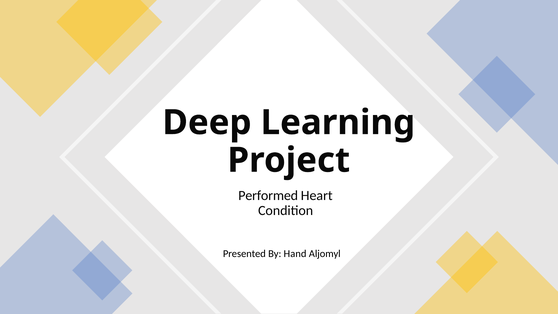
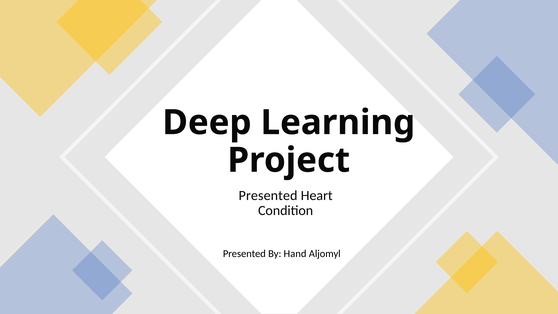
Performed: Performed -> Presented (268, 196)
